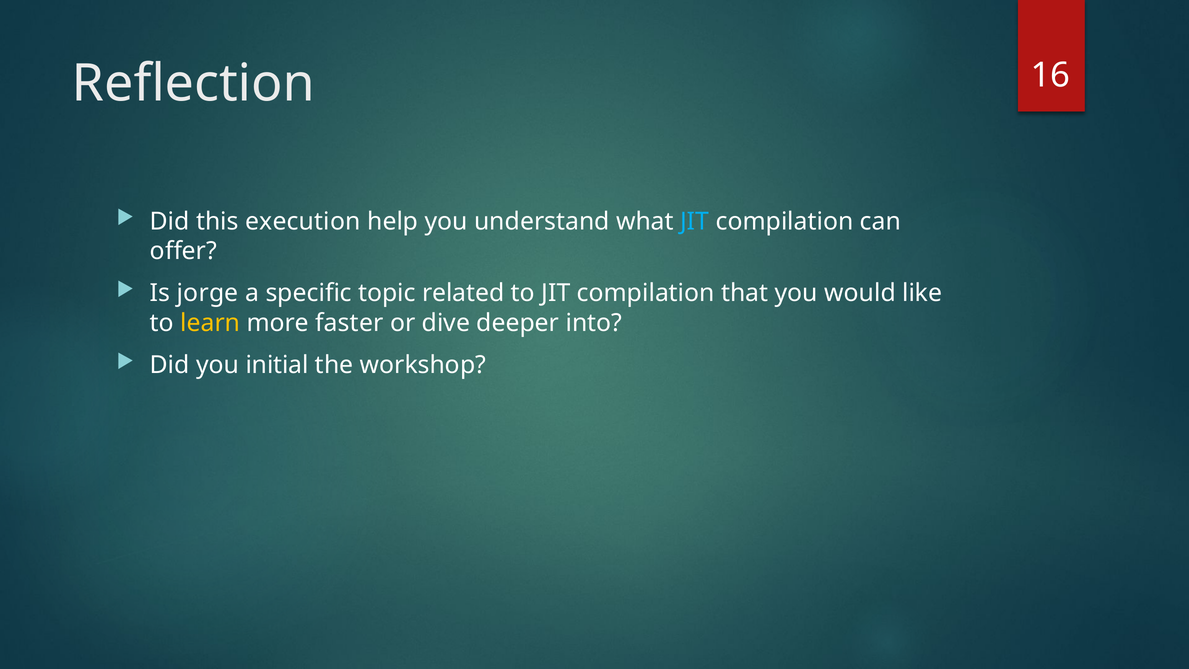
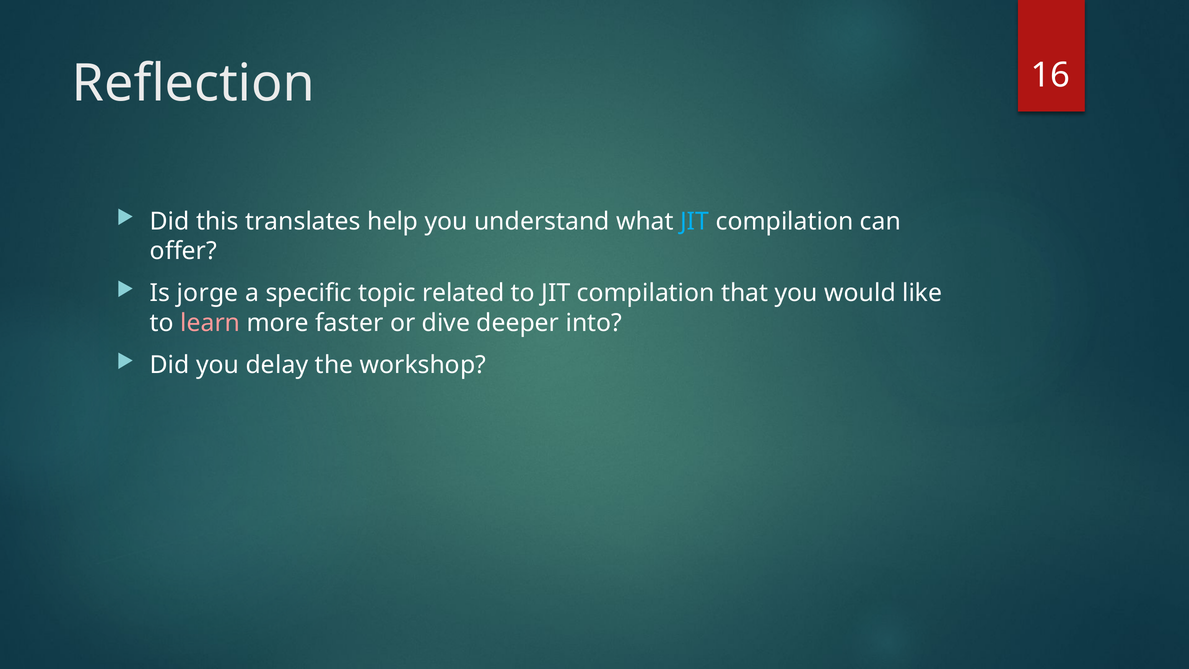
execution: execution -> translates (303, 221)
learn colour: yellow -> pink (210, 323)
initial: initial -> delay (277, 365)
